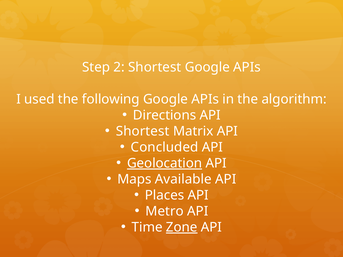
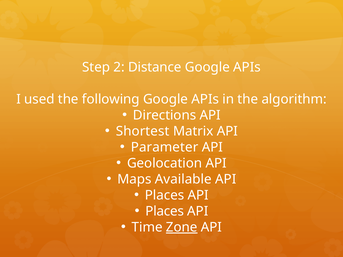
2 Shortest: Shortest -> Distance (155, 67)
Concluded: Concluded -> Parameter (165, 147)
Geolocation underline: present -> none (165, 163)
Metro: Metro -> Places (165, 211)
